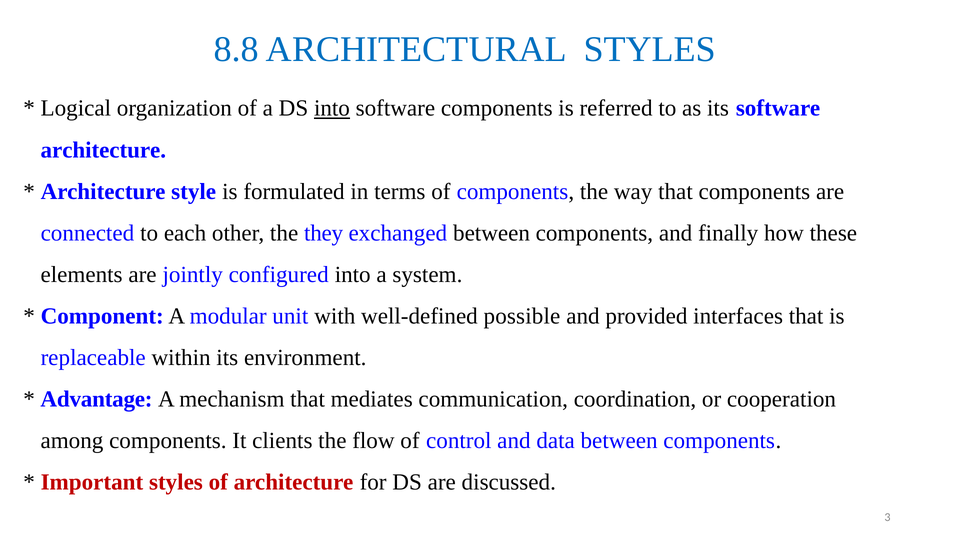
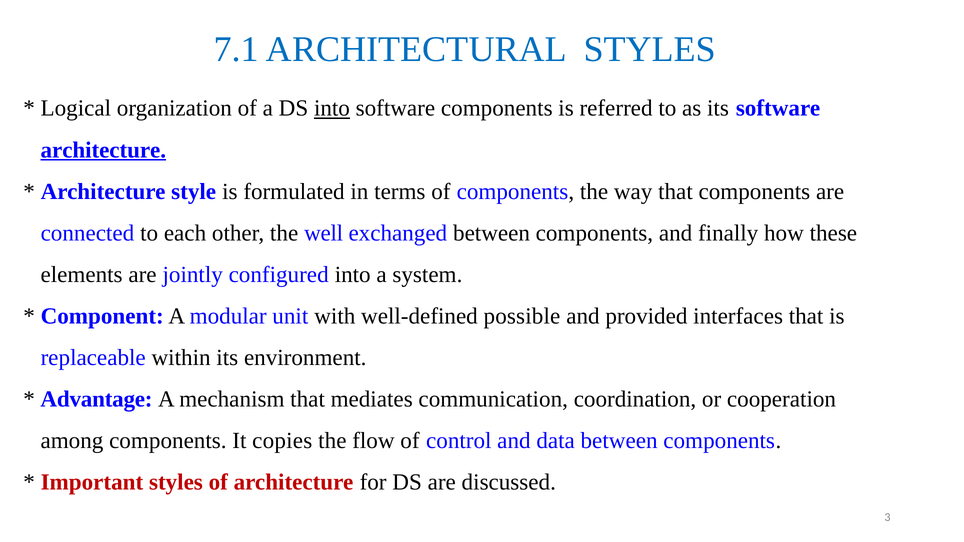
8.8: 8.8 -> 7.1 (236, 50)
architecture underline: none -> present (103, 150)
they: they -> well (324, 233)
clients: clients -> copies (282, 441)
